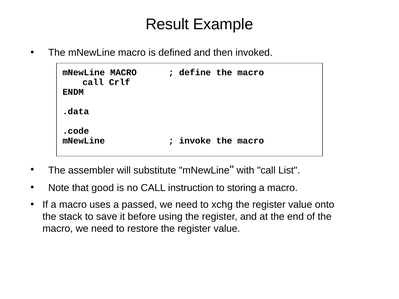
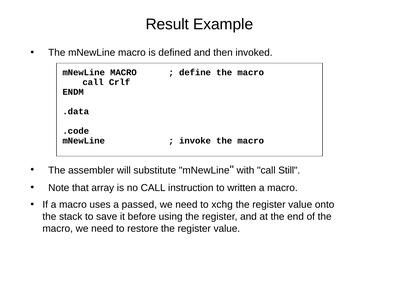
List: List -> Still (289, 171)
good: good -> array (103, 188)
storing: storing -> written (242, 188)
